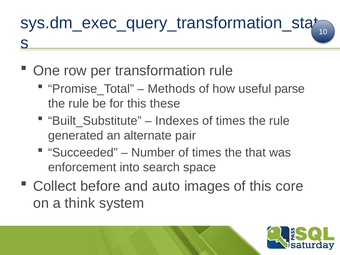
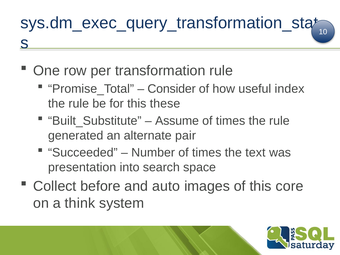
Methods: Methods -> Consider (172, 89)
parse: parse -> index (290, 89)
Indexes: Indexes -> Assume (177, 121)
that: that -> text (255, 153)
enforcement: enforcement -> presentation (82, 167)
